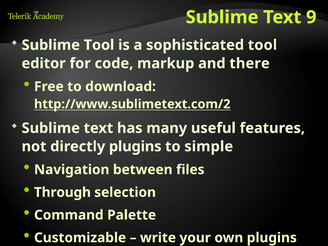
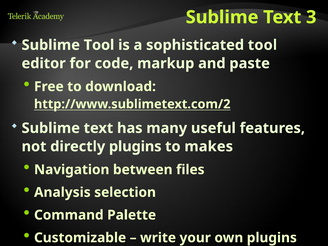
9: 9 -> 3 (311, 17)
there: there -> paste (250, 63)
simple: simple -> makes (209, 146)
Through: Through -> Analysis (62, 192)
